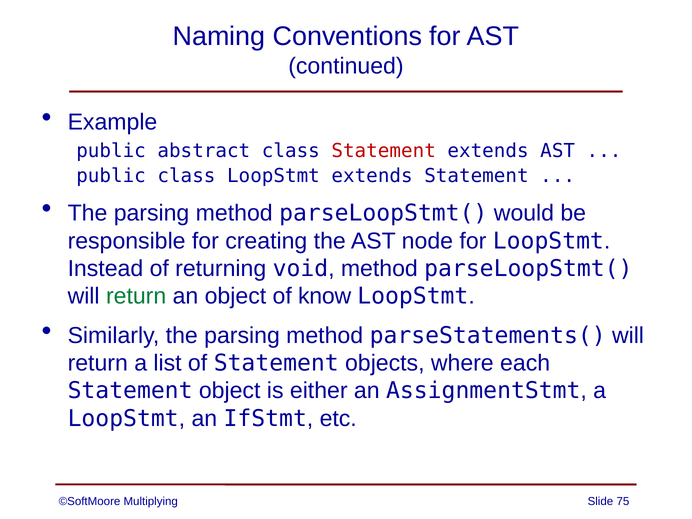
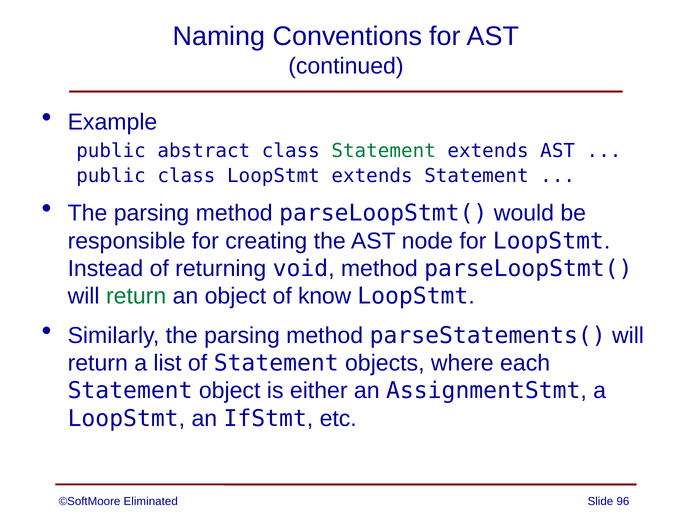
Statement colour: red -> green (384, 151)
Multiplying: Multiplying -> Eliminated (151, 501)
75: 75 -> 96 (623, 501)
